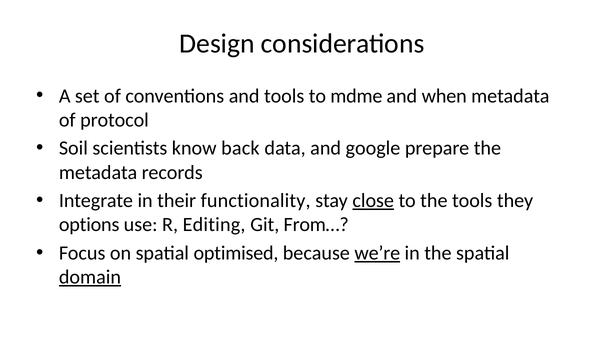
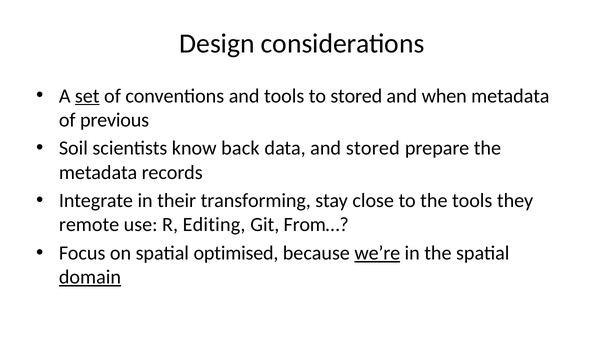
set underline: none -> present (87, 96)
to mdme: mdme -> stored (356, 96)
protocol: protocol -> previous (115, 120)
and google: google -> stored (373, 148)
functionality: functionality -> transforming (256, 200)
close underline: present -> none (373, 200)
options: options -> remote (89, 225)
